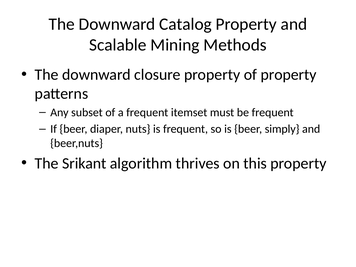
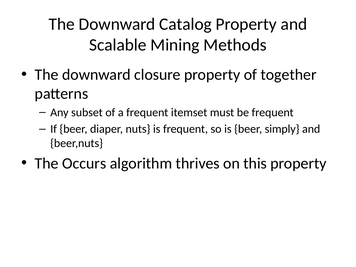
of property: property -> together (289, 75)
Srikant: Srikant -> Occurs (84, 163)
